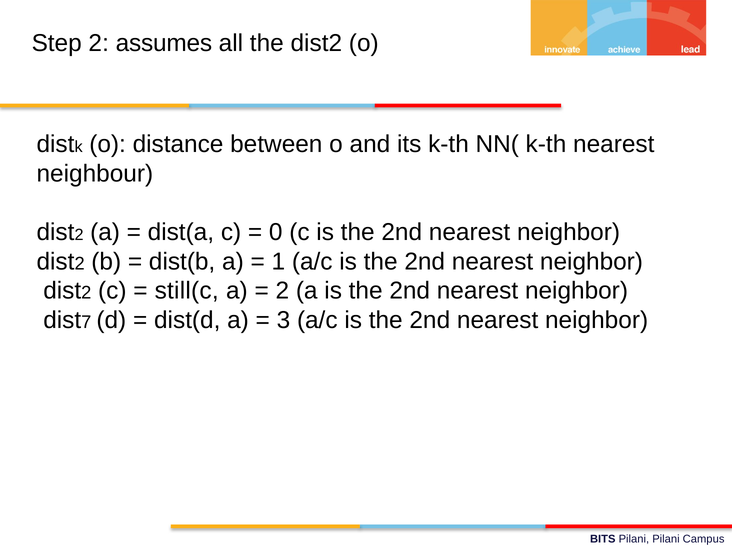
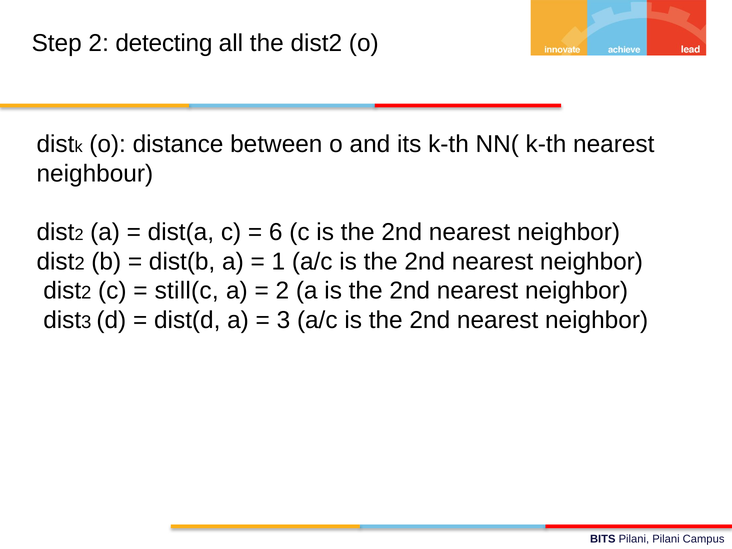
assumes: assumes -> detecting (164, 43)
0: 0 -> 6 (276, 232)
7: 7 -> 3 (86, 322)
